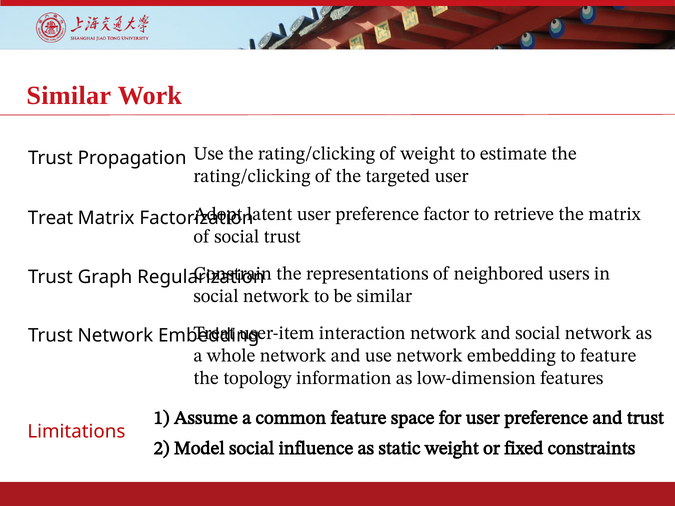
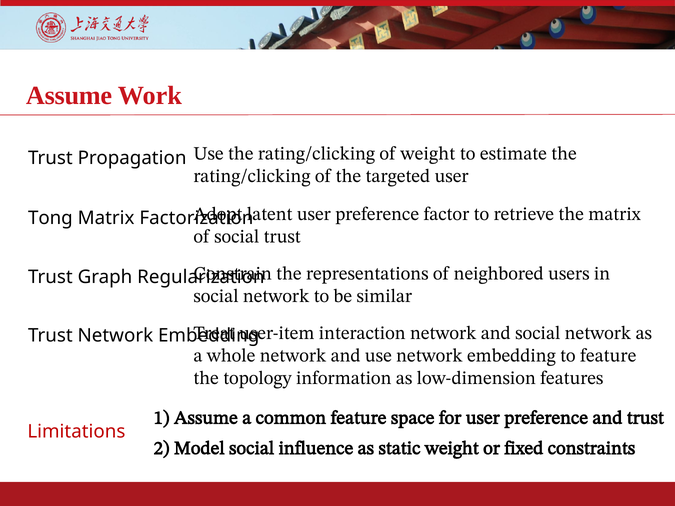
Similar: Similar -> Assume (69, 96)
Treat: Treat -> Tong (50, 218)
